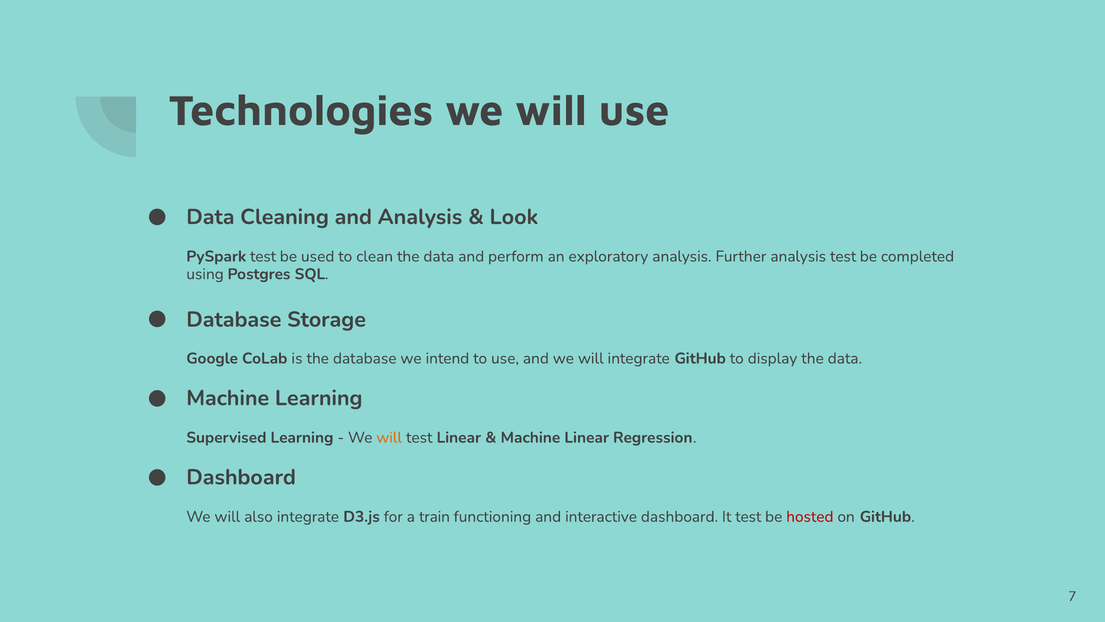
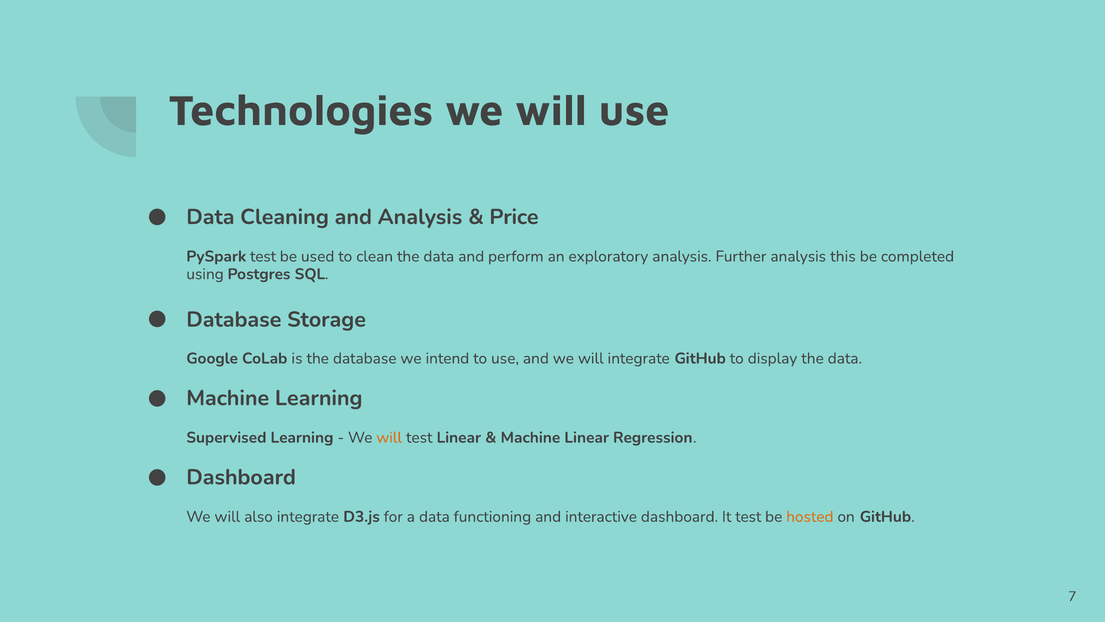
Look: Look -> Price (514, 217)
analysis test: test -> this (843, 256)
a train: train -> data (434, 516)
hosted colour: red -> orange (810, 516)
